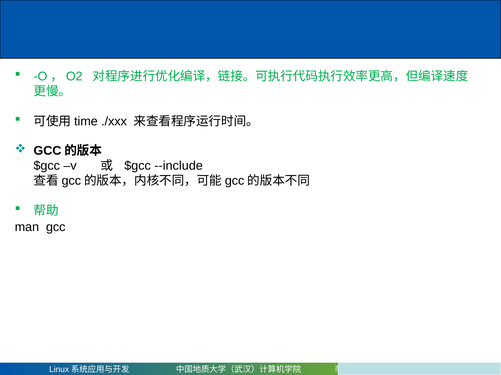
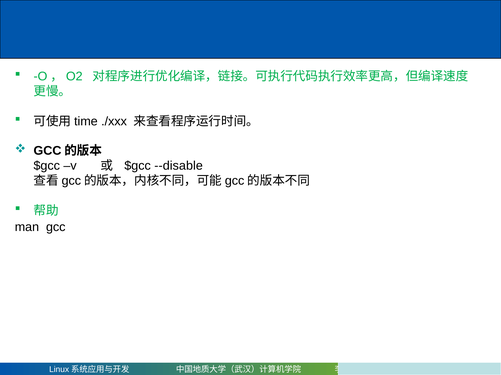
--include: --include -> --disable (179, 166)
